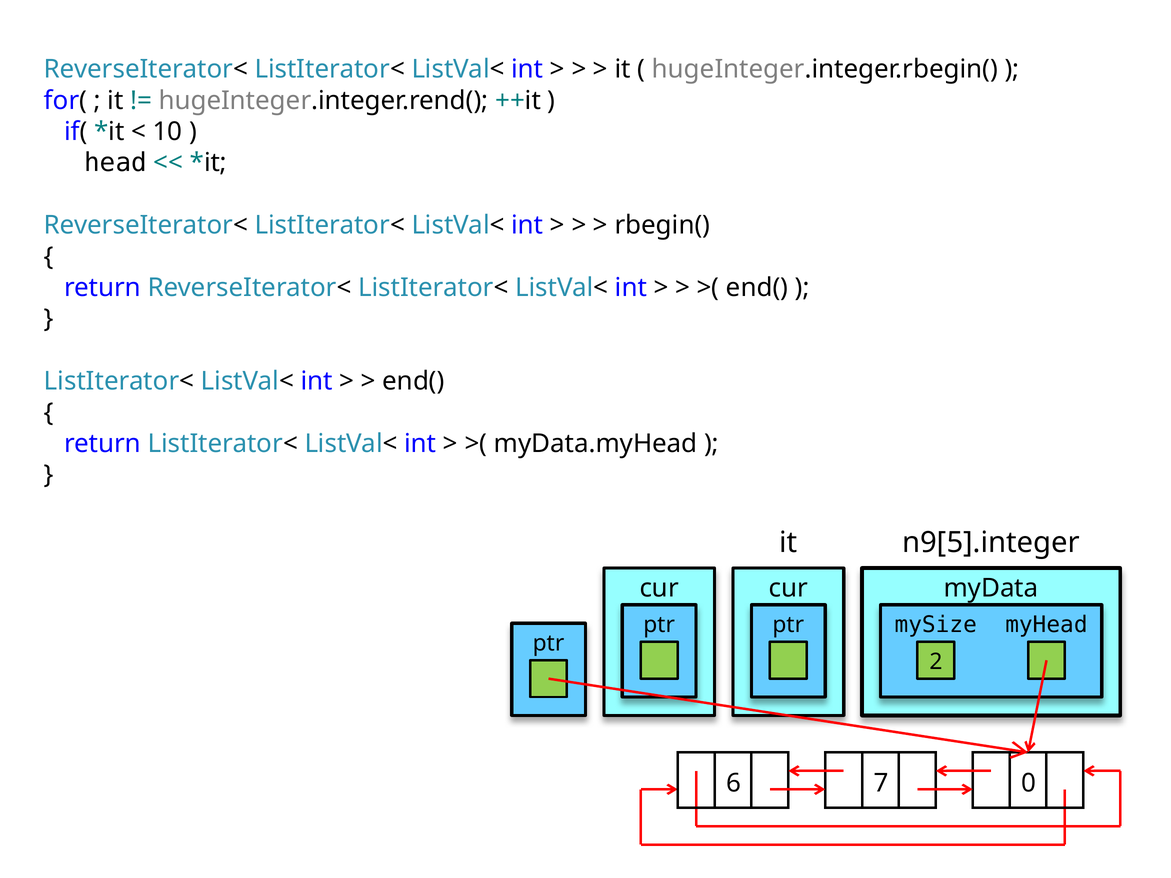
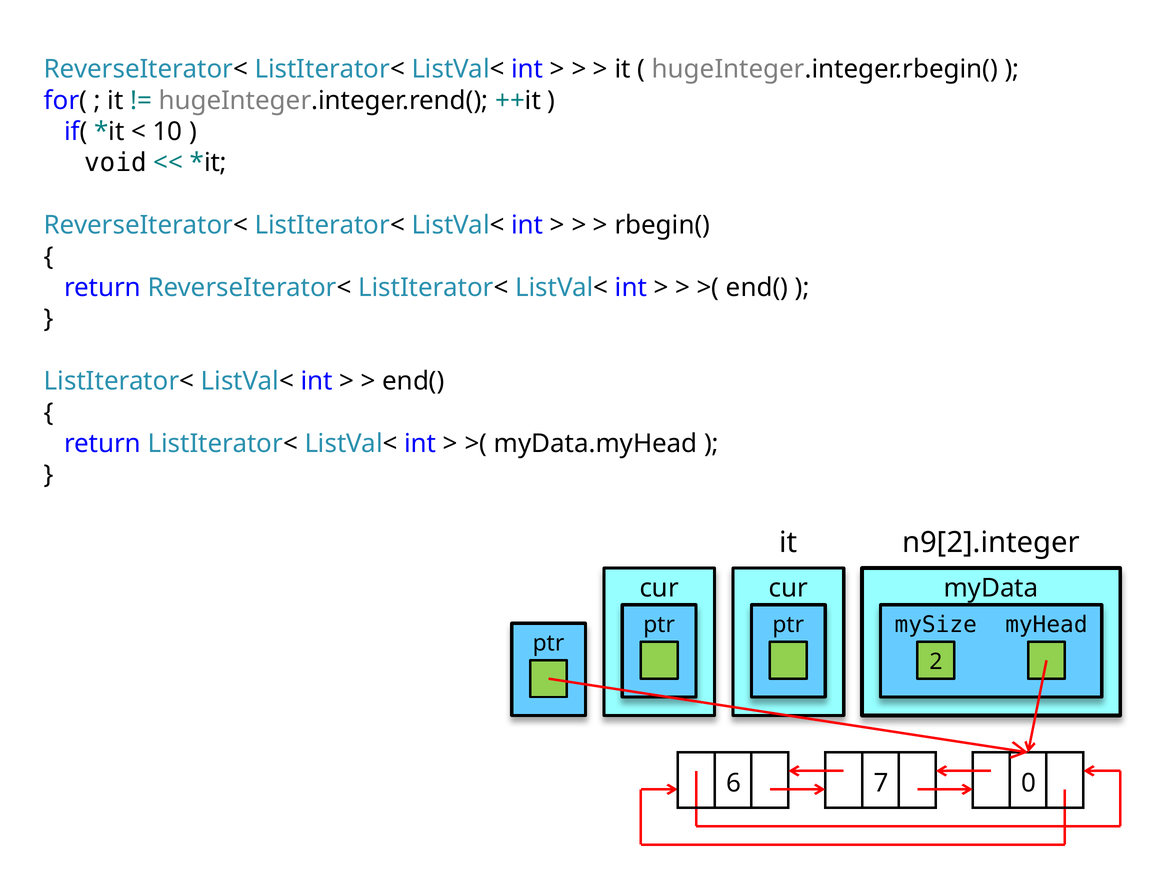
head: head -> void (116, 163)
n9[5].integer: n9[5].integer -> n9[2].integer (991, 543)
